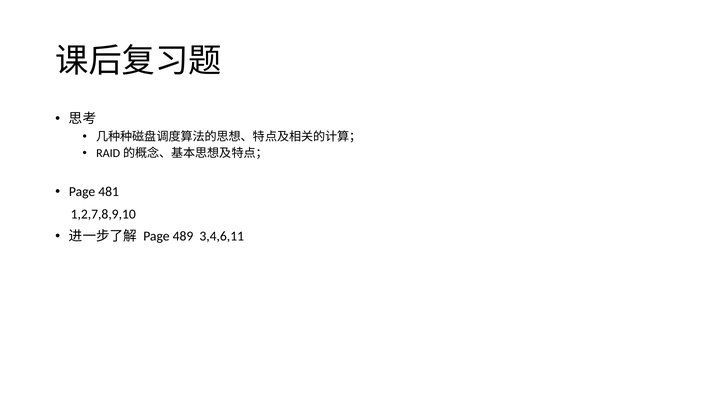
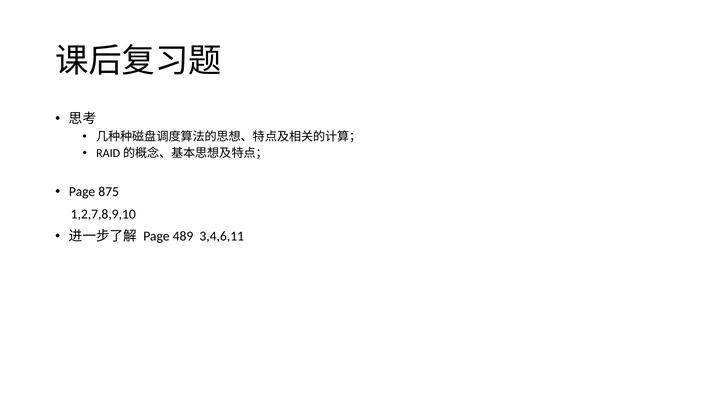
481: 481 -> 875 (109, 191)
